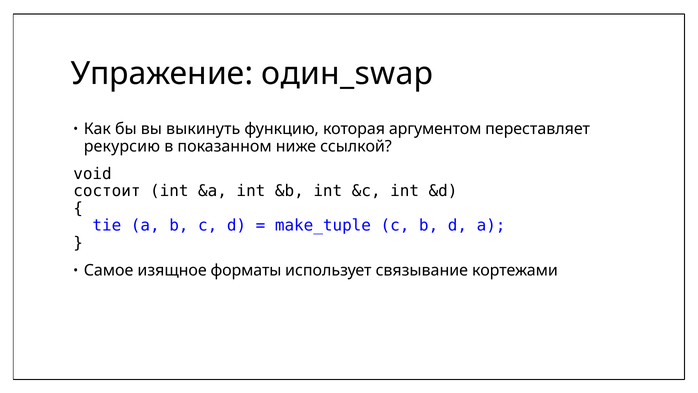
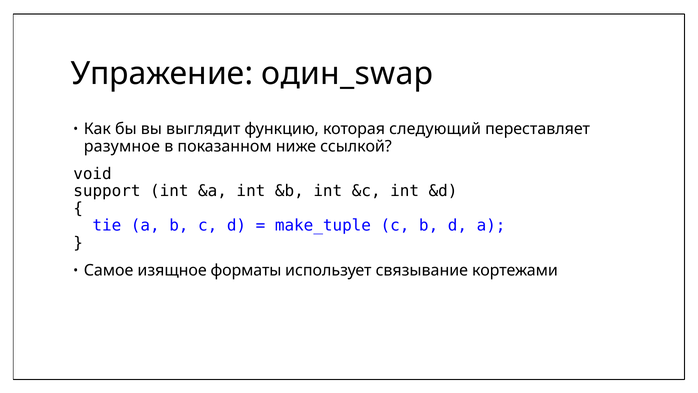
выкинуть: выкинуть -> выглядит (203, 129)
аргументом: аргументом -> следующий (435, 129)
рекурсию: рекурсию -> разумное (122, 146)
состоит: состоит -> support (107, 191)
